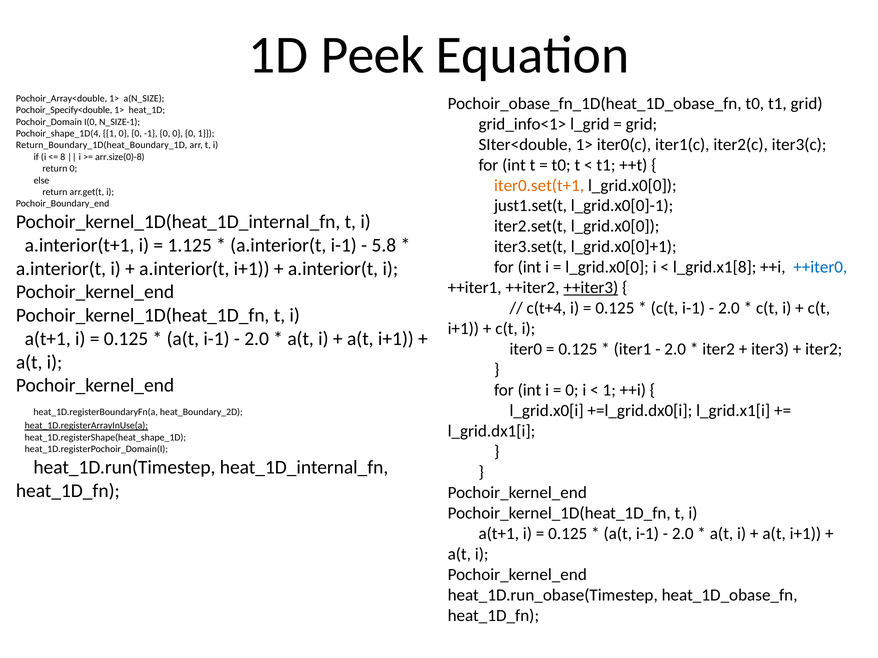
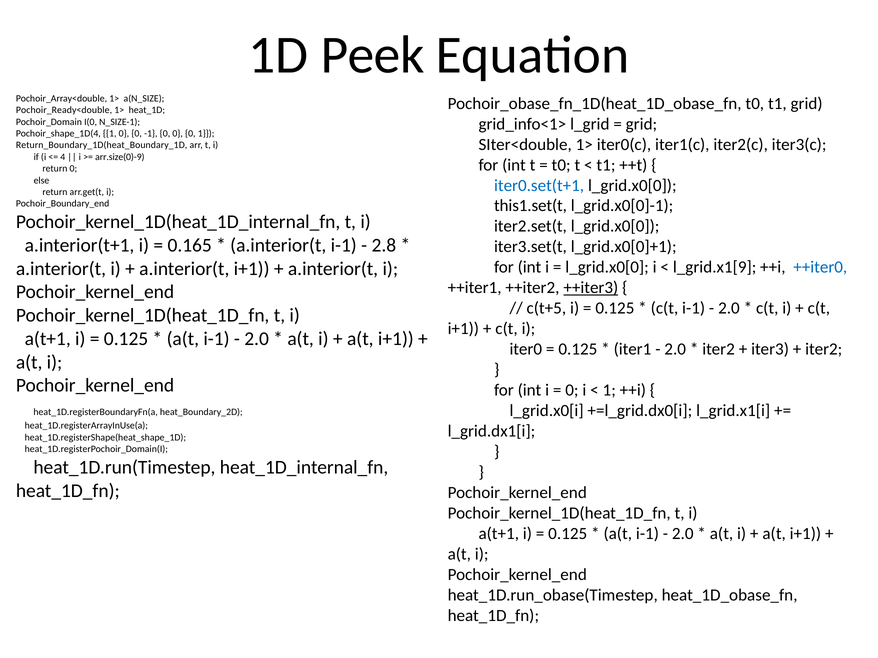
Pochoir_Specify<double: Pochoir_Specify<double -> Pochoir_Ready<double (64, 110)
8: 8 -> 4 (63, 157)
arr.size(0)-8: arr.size(0)-8 -> arr.size(0)-9 (120, 157)
iter0.set(t+1 colour: orange -> blue (539, 186)
just1.set(t: just1.set(t -> this1.set(t (530, 206)
1.125: 1.125 -> 0.165 (190, 245)
5.8: 5.8 -> 2.8 (384, 245)
l_grid.x1[8: l_grid.x1[8 -> l_grid.x1[9 (715, 268)
c(t+4: c(t+4 -> c(t+5 (546, 309)
heat_1D.registerArrayInUse(a underline: present -> none (86, 426)
